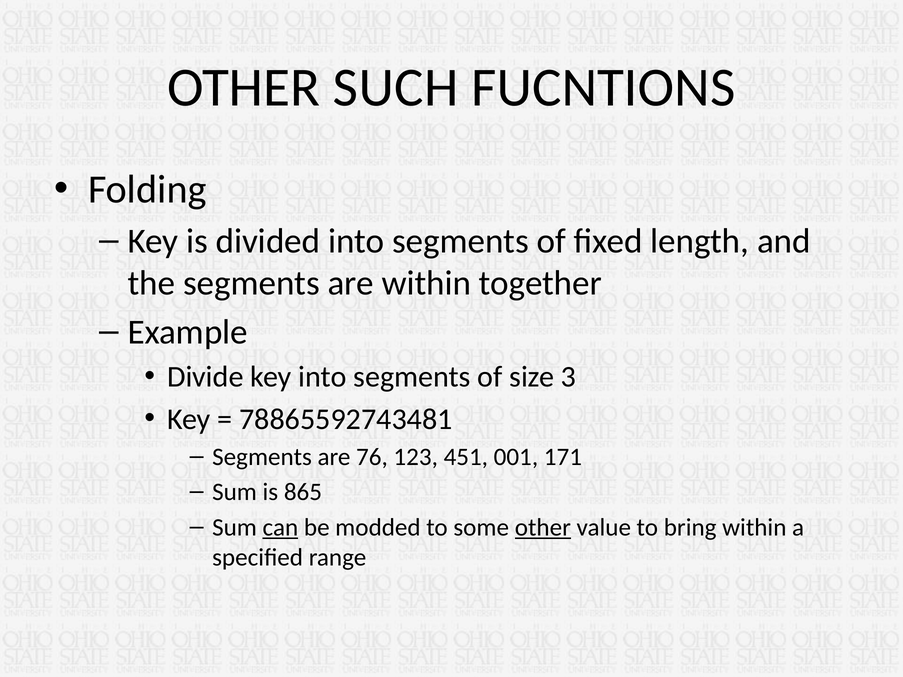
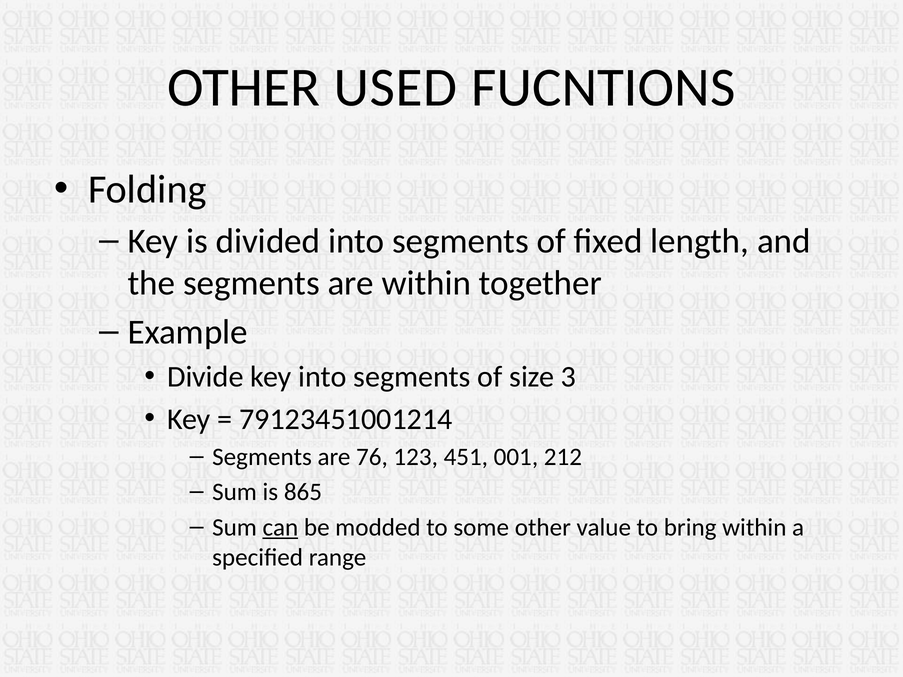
SUCH: SUCH -> USED (396, 87)
78865592743481: 78865592743481 -> 79123451001214 (346, 419)
171: 171 -> 212 (563, 457)
other underline: present -> none (543, 527)
